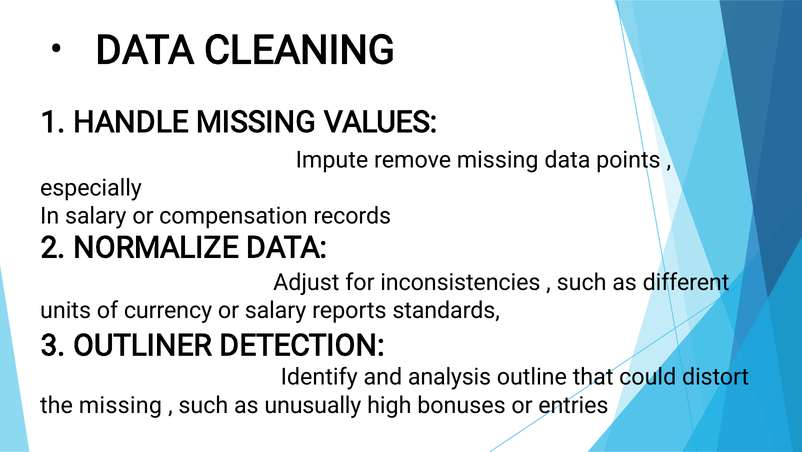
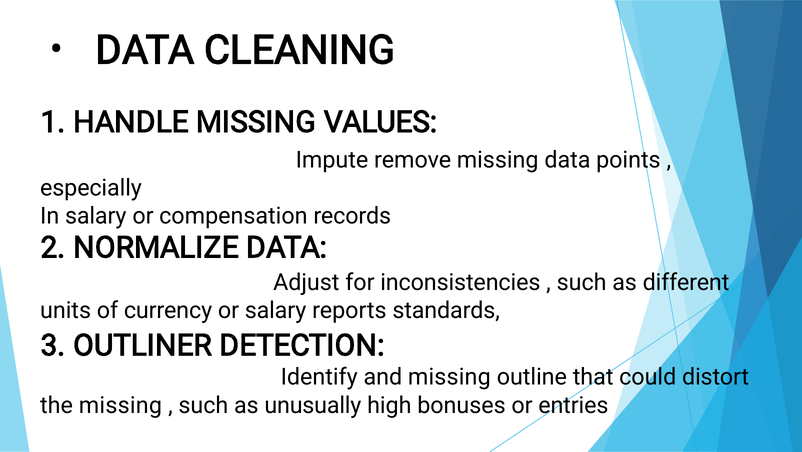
and analysis: analysis -> missing (449, 377)
